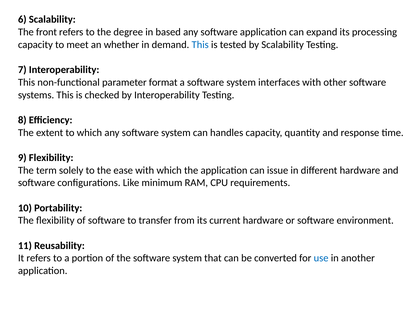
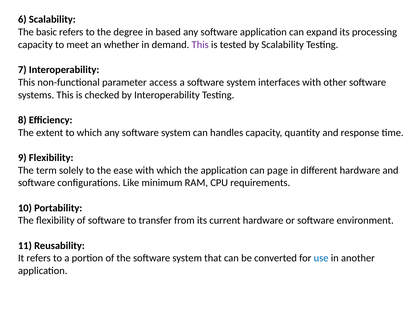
front: front -> basic (46, 32)
This colour: blue -> purple (200, 45)
format: format -> access (163, 82)
issue: issue -> page (278, 170)
